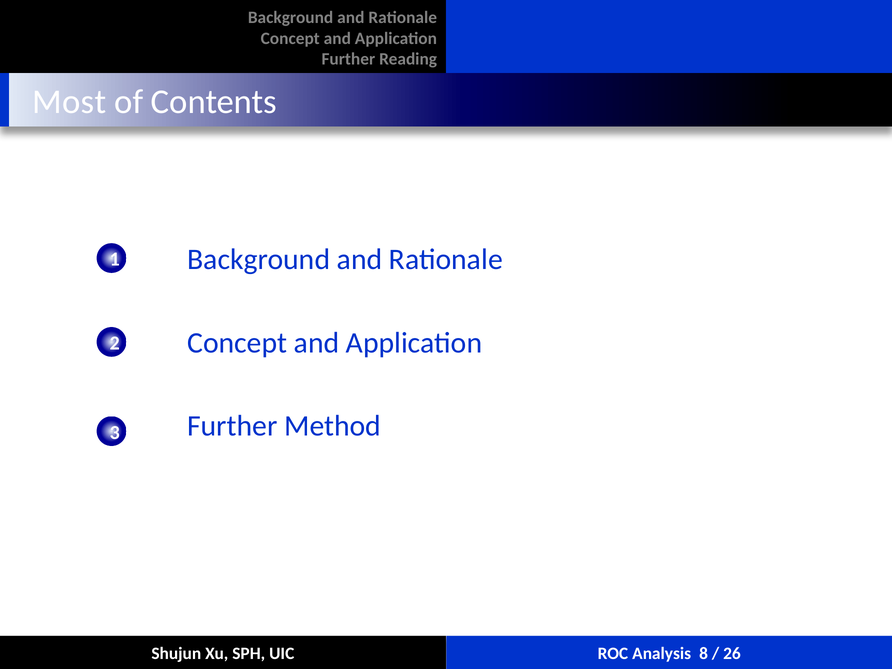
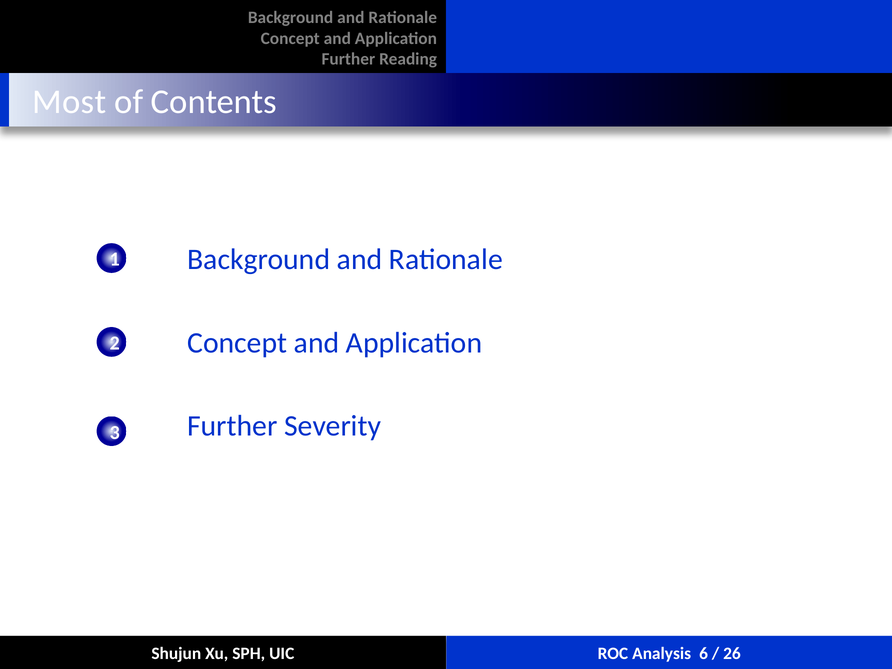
Method: Method -> Severity (333, 426)
8: 8 -> 6 (704, 653)
